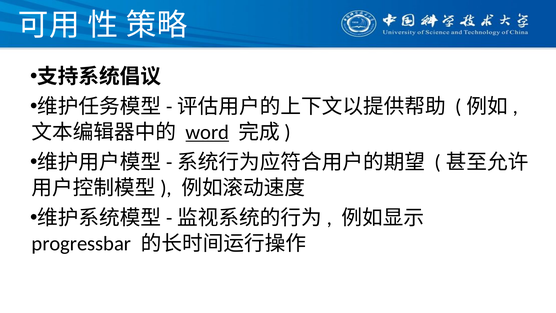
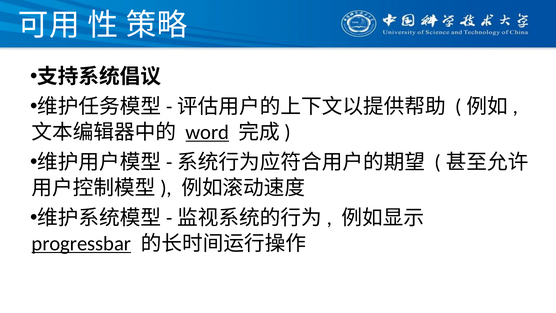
progressbar underline: none -> present (81, 243)
